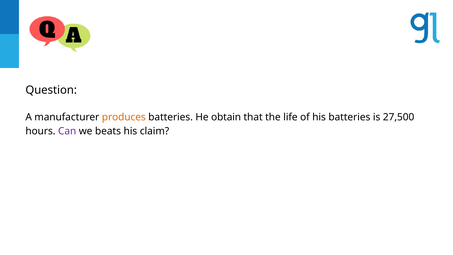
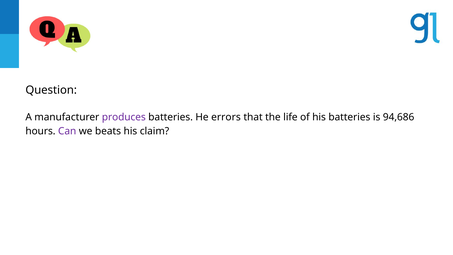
produces colour: orange -> purple (124, 117)
obtain: obtain -> errors (226, 117)
27,500: 27,500 -> 94,686 (399, 117)
